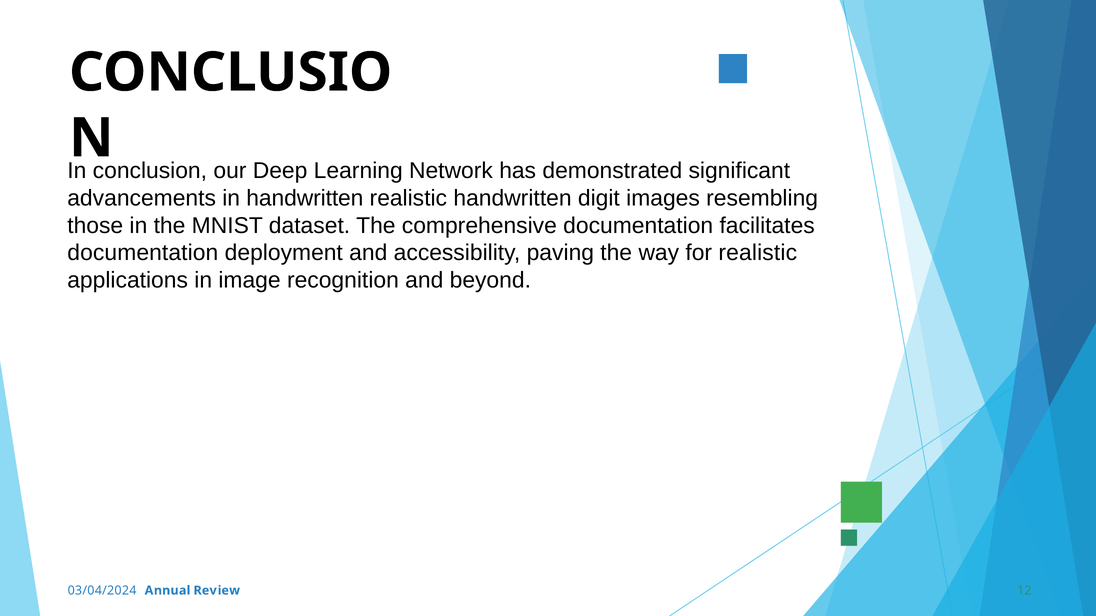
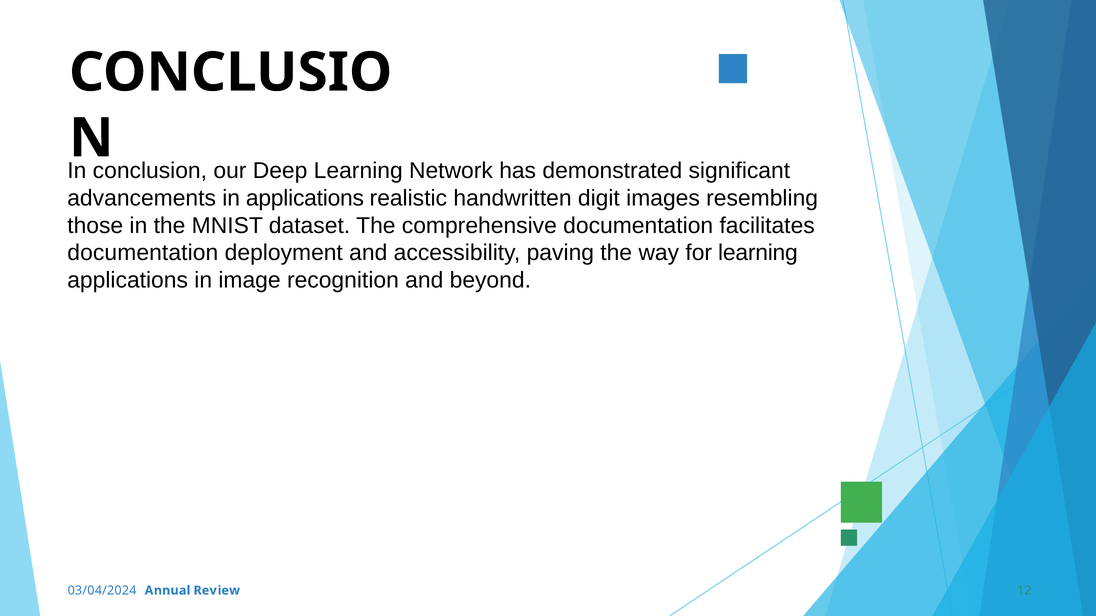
in handwritten: handwritten -> applications (305, 198)
for realistic: realistic -> learning (758, 253)
